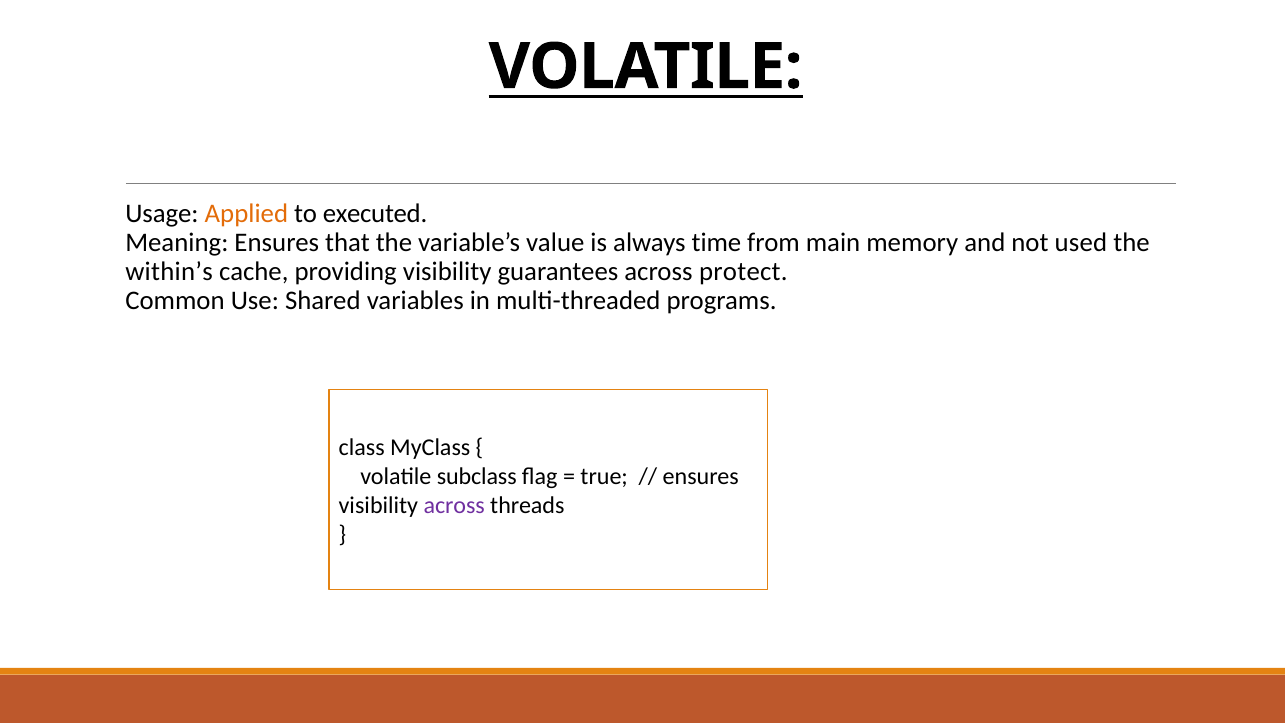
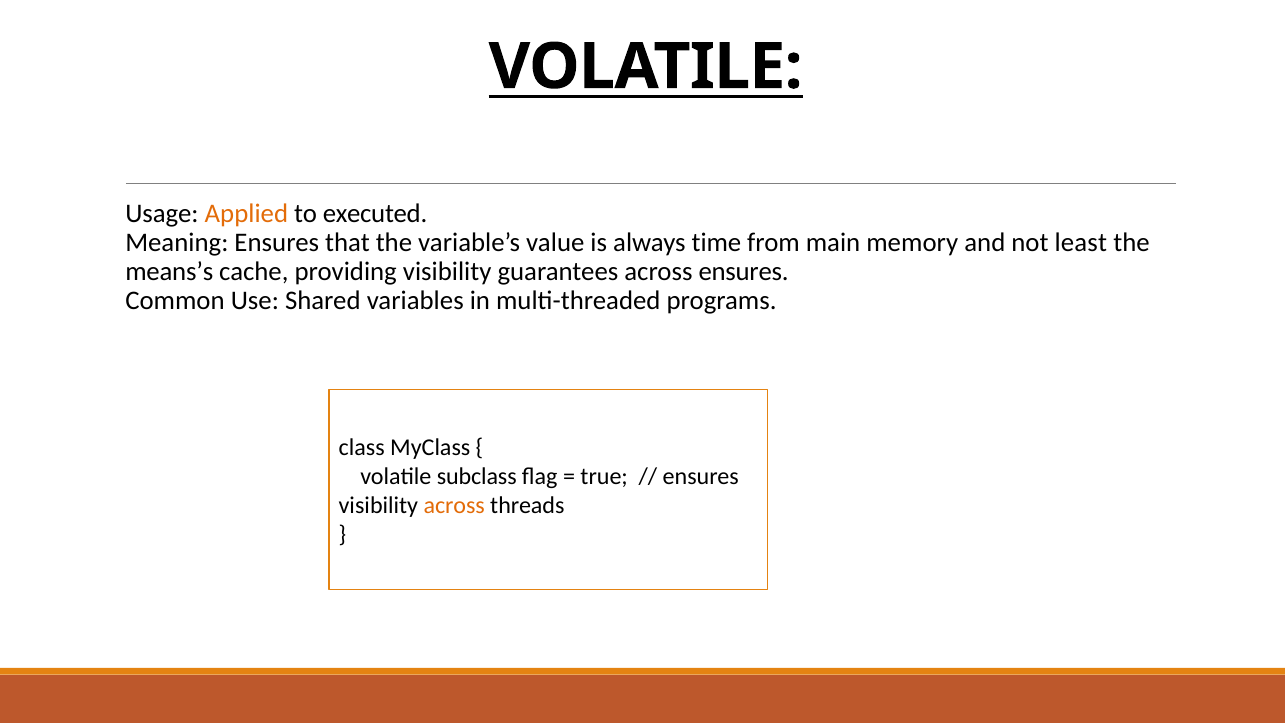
used: used -> least (1081, 243)
within’s: within’s -> means’s (169, 271)
across protect: protect -> ensures (744, 271)
across colour: purple -> orange (454, 505)
